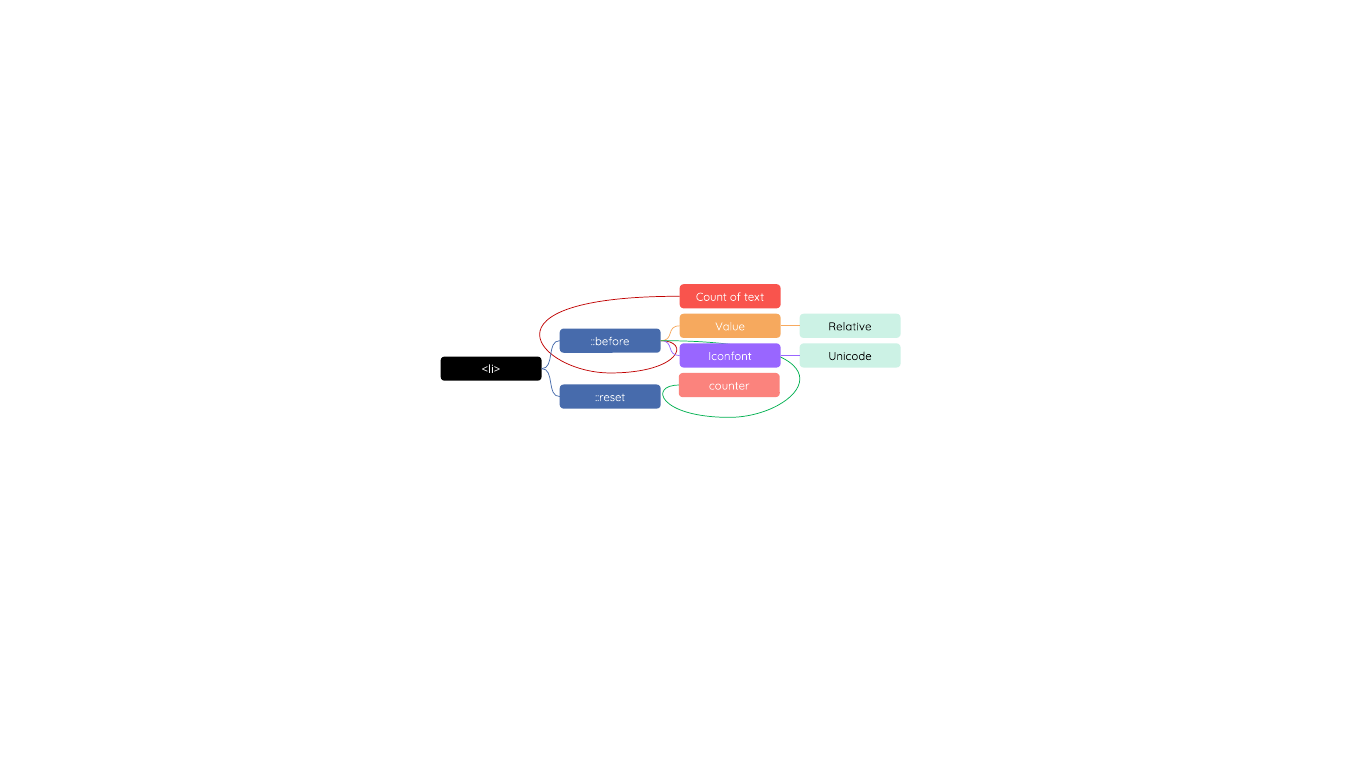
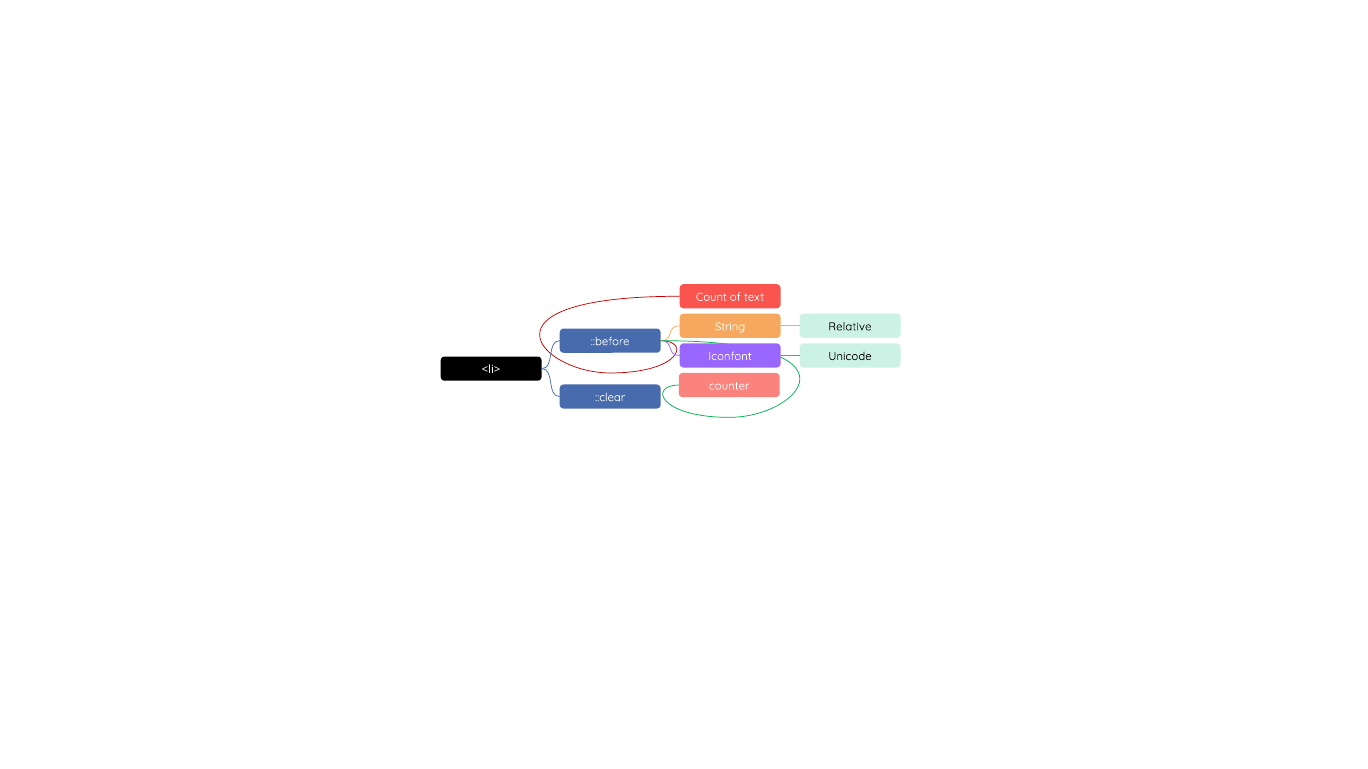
Value: Value -> String (730, 327)
::reset: ::reset -> ::clear (610, 398)
